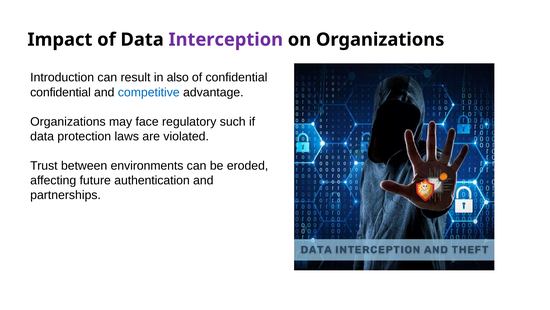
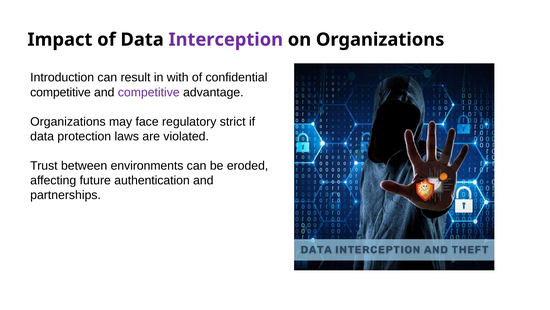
also: also -> with (178, 77)
confidential: confidential -> competitive (61, 92)
competitive colour: blue -> purple (149, 92)
such: such -> strict (233, 121)
